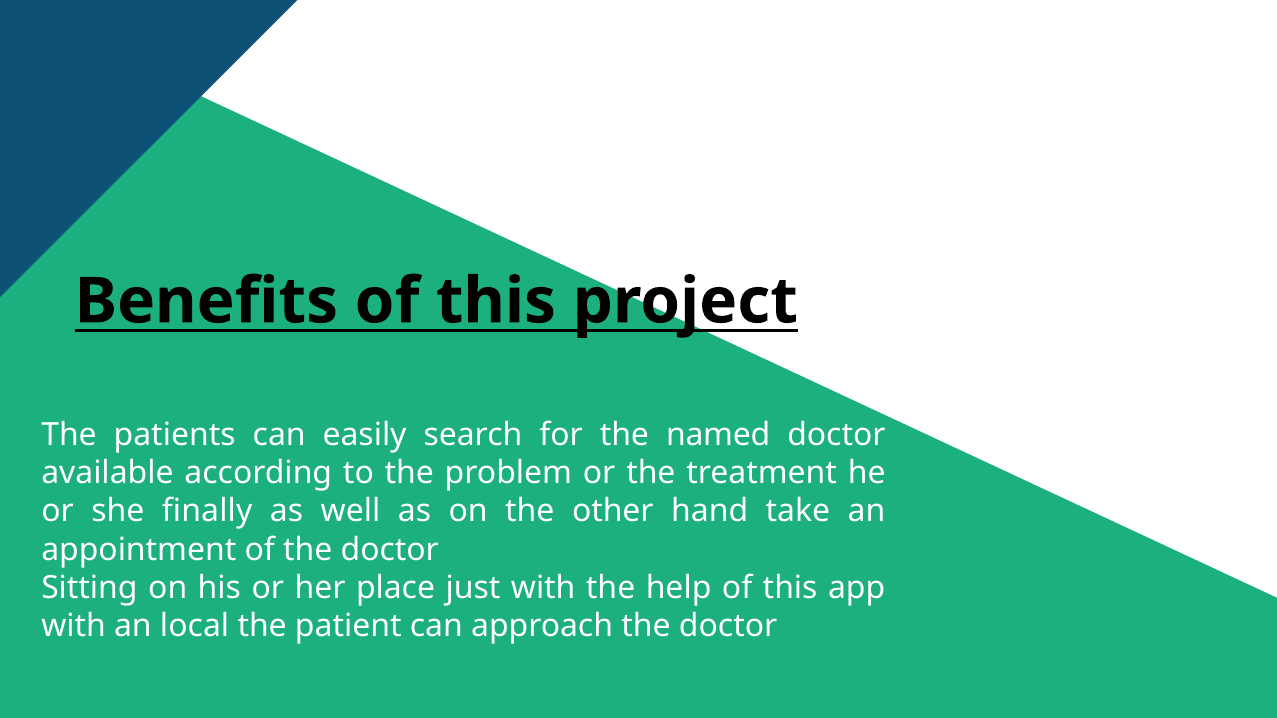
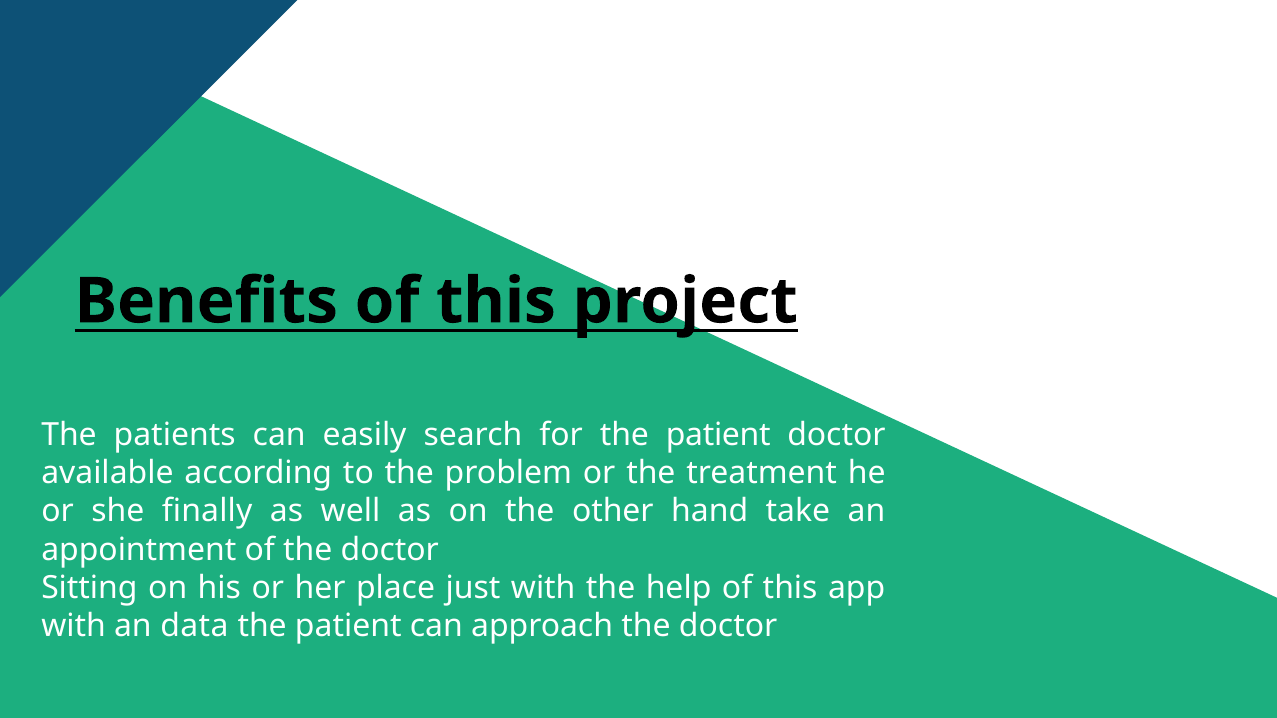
for the named: named -> patient (718, 435)
local: local -> data (194, 626)
